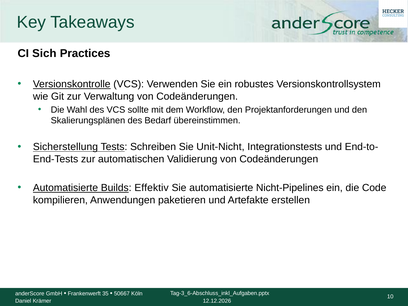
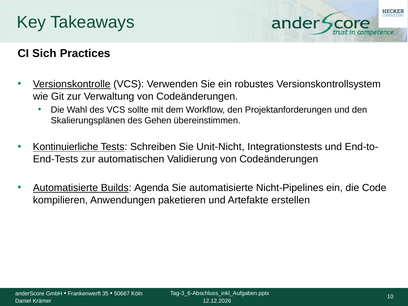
Bedarf: Bedarf -> Gehen (158, 121)
Sicherstellung: Sicherstellung -> Kontinuierliche (66, 147)
Effektiv: Effektiv -> Agenda (152, 188)
